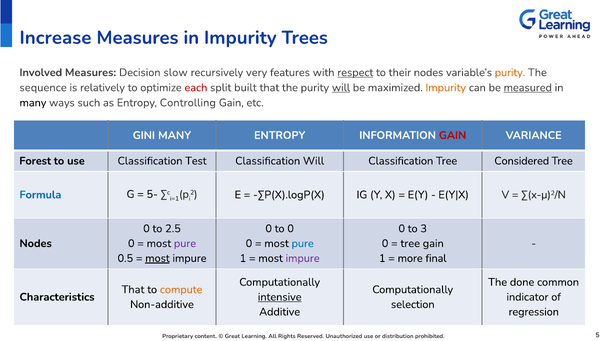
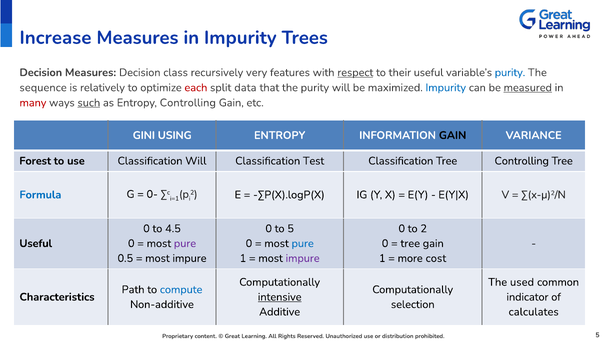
Involved: Involved -> Decision (41, 72)
slow: slow -> class (176, 72)
their nodes: nodes -> useful (429, 72)
purity colour: orange -> blue (510, 72)
built: built -> data (245, 88)
will underline: present -> none (341, 88)
Impurity colour: orange -> blue (446, 88)
many colour: black -> red (33, 103)
such underline: none -> present (89, 103)
GINI MANY: MANY -> USING (175, 135)
GAIN colour: red -> black (453, 135)
Classification Test: Test -> Will (196, 161)
Classification Will: Will -> Test (314, 161)
Tree Considered: Considered -> Controlling (522, 161)
5-: 5- -> 0- (152, 194)
2.5: 2.5 -> 4.5 (173, 229)
to 0: 0 -> 5 (291, 229)
to 3: 3 -> 2 (424, 229)
Nodes: Nodes -> Useful (36, 243)
most underline: present -> none (157, 258)
final: final -> cost (436, 258)
done: done -> used (522, 282)
That: That -> Path (133, 289)
compute colour: orange -> blue (181, 289)
regression: regression -> calculates (534, 312)
